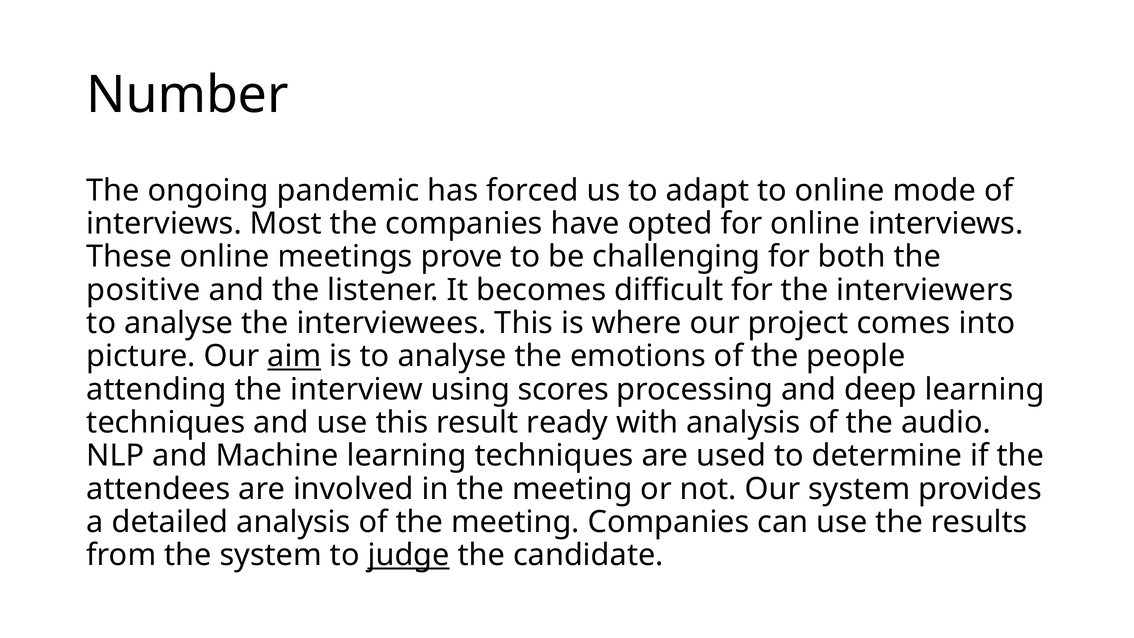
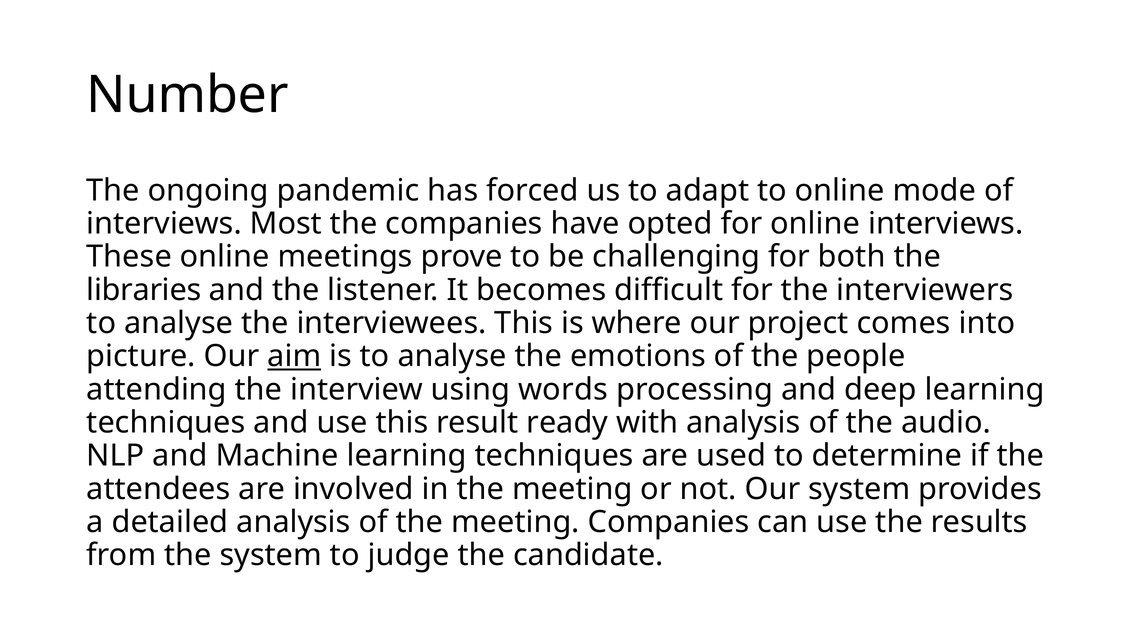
positive: positive -> libraries (144, 290)
scores: scores -> words (563, 389)
judge underline: present -> none (409, 555)
